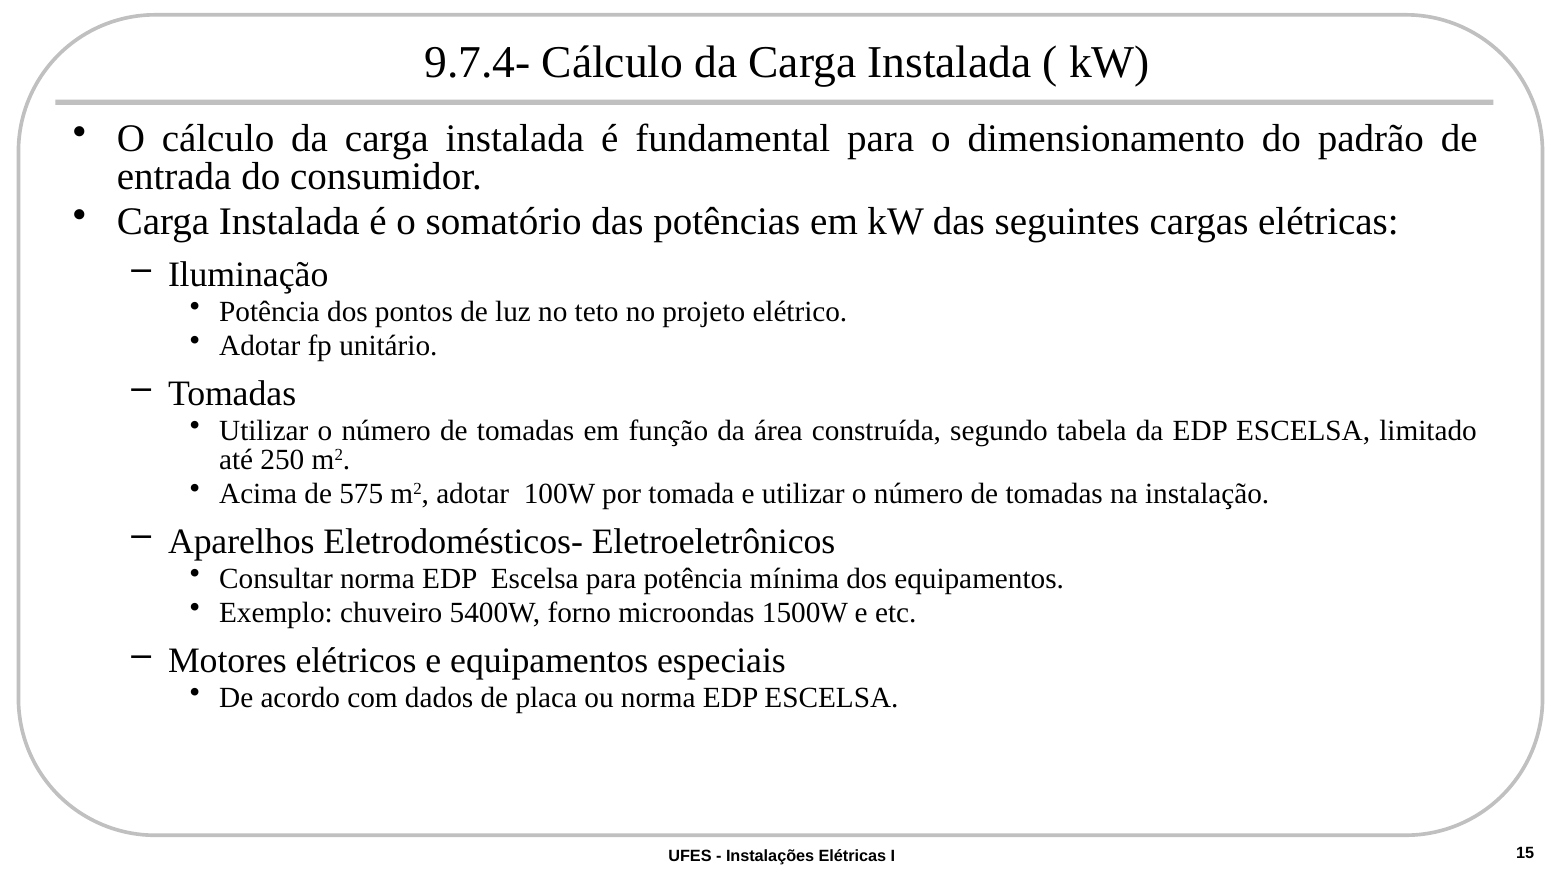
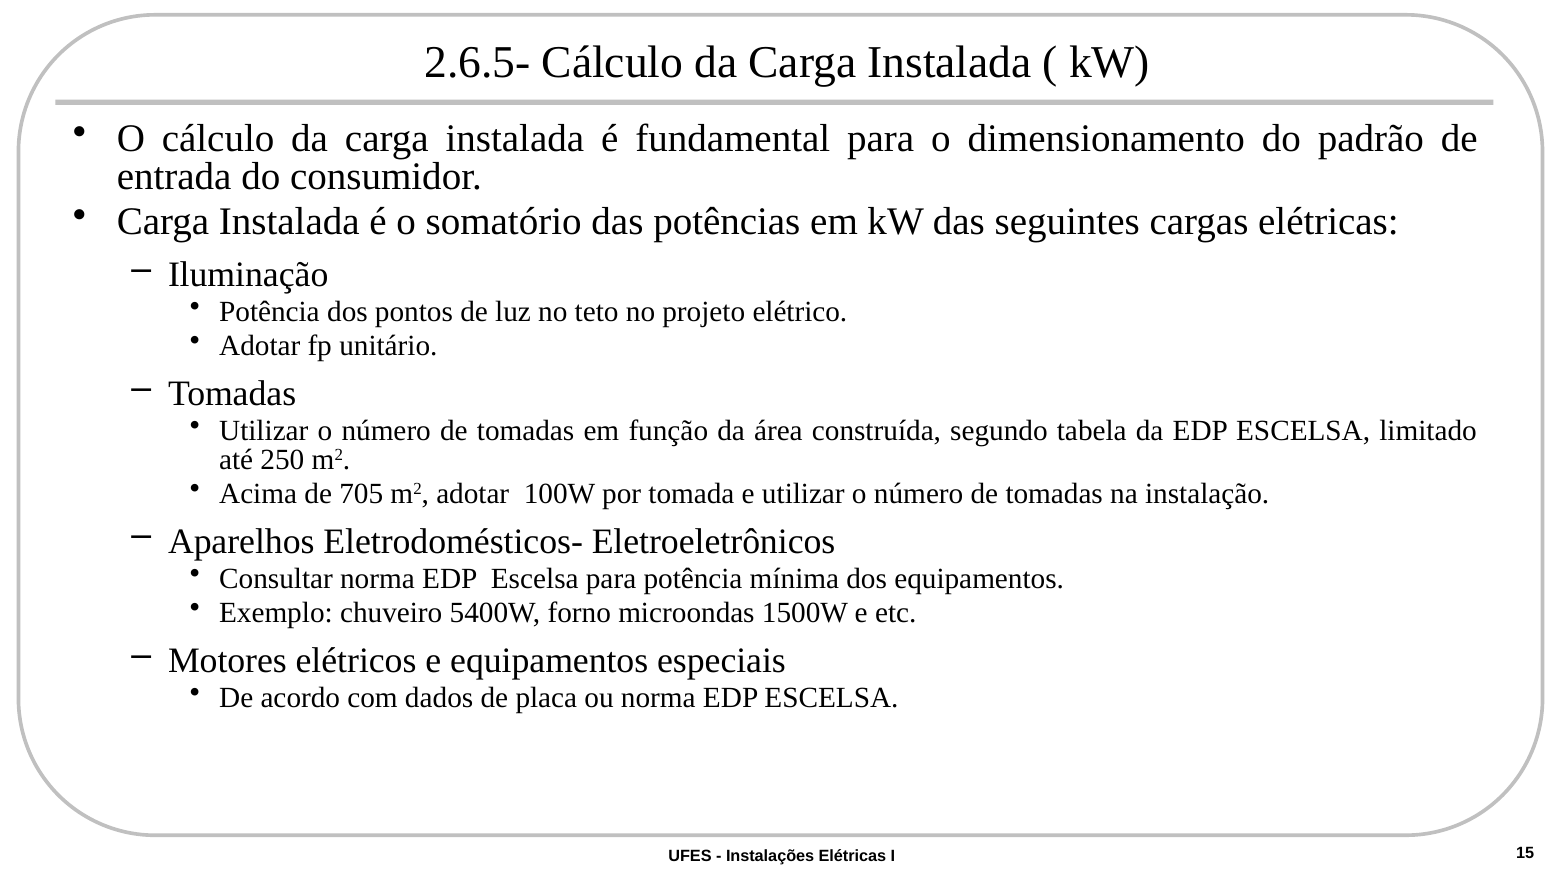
9.7.4-: 9.7.4- -> 2.6.5- (478, 62)
575: 575 -> 705 (361, 493)
